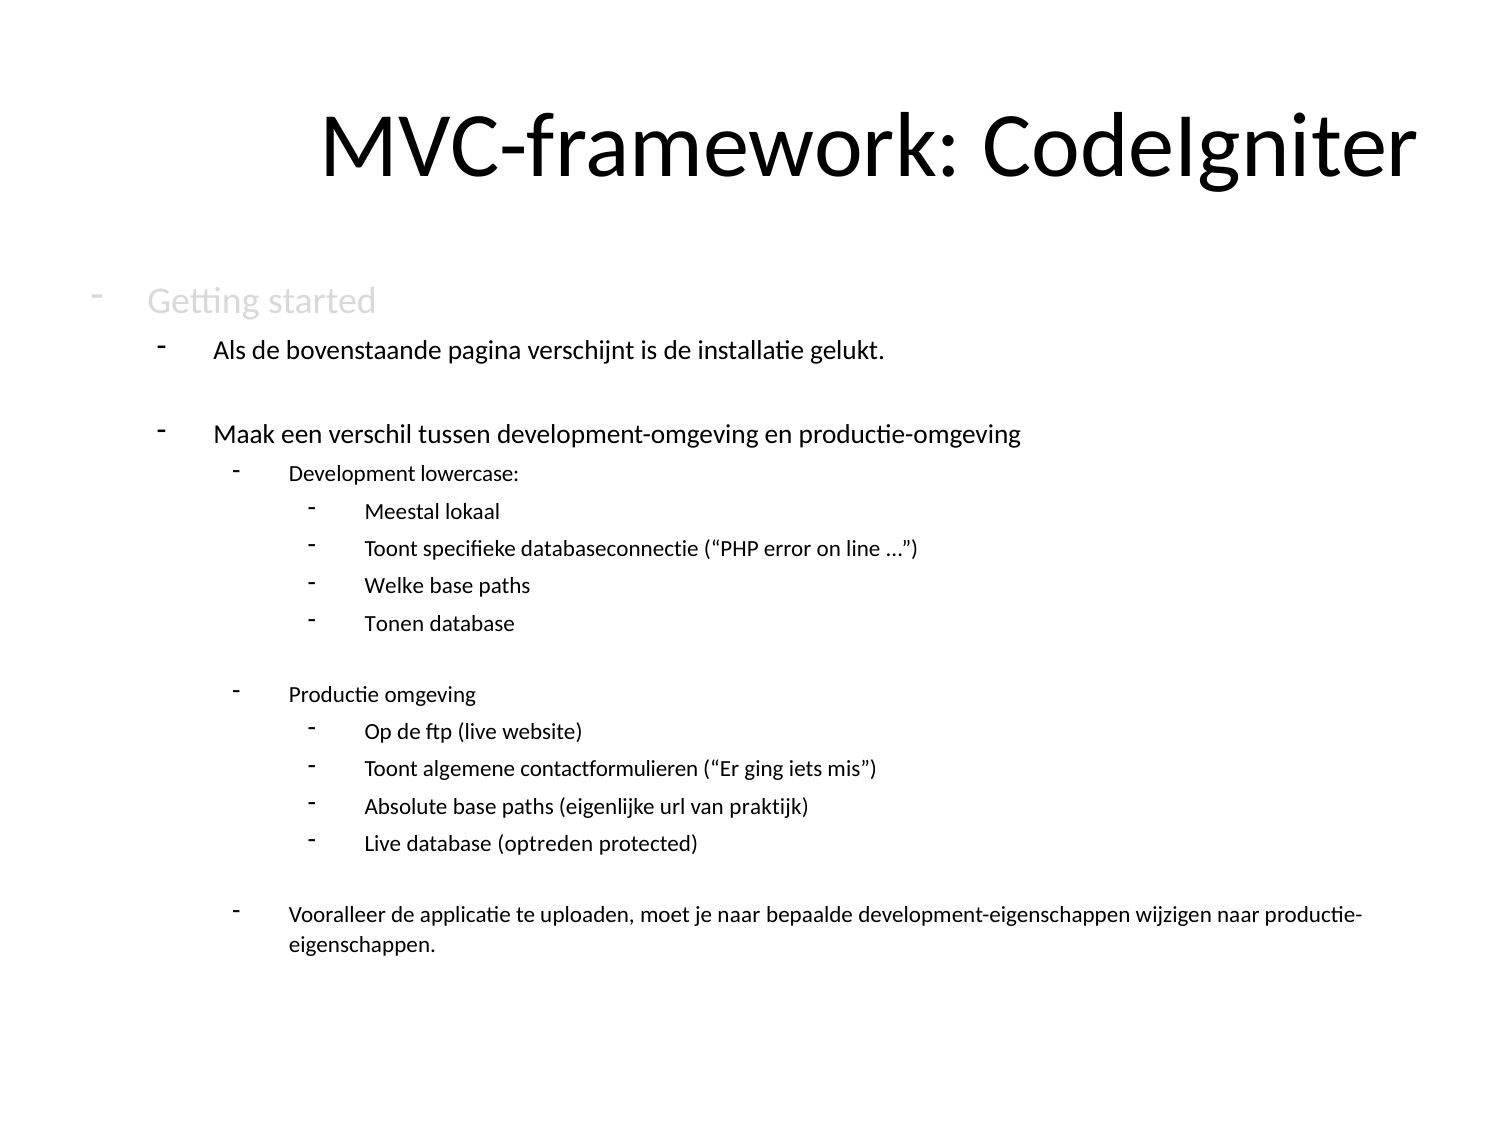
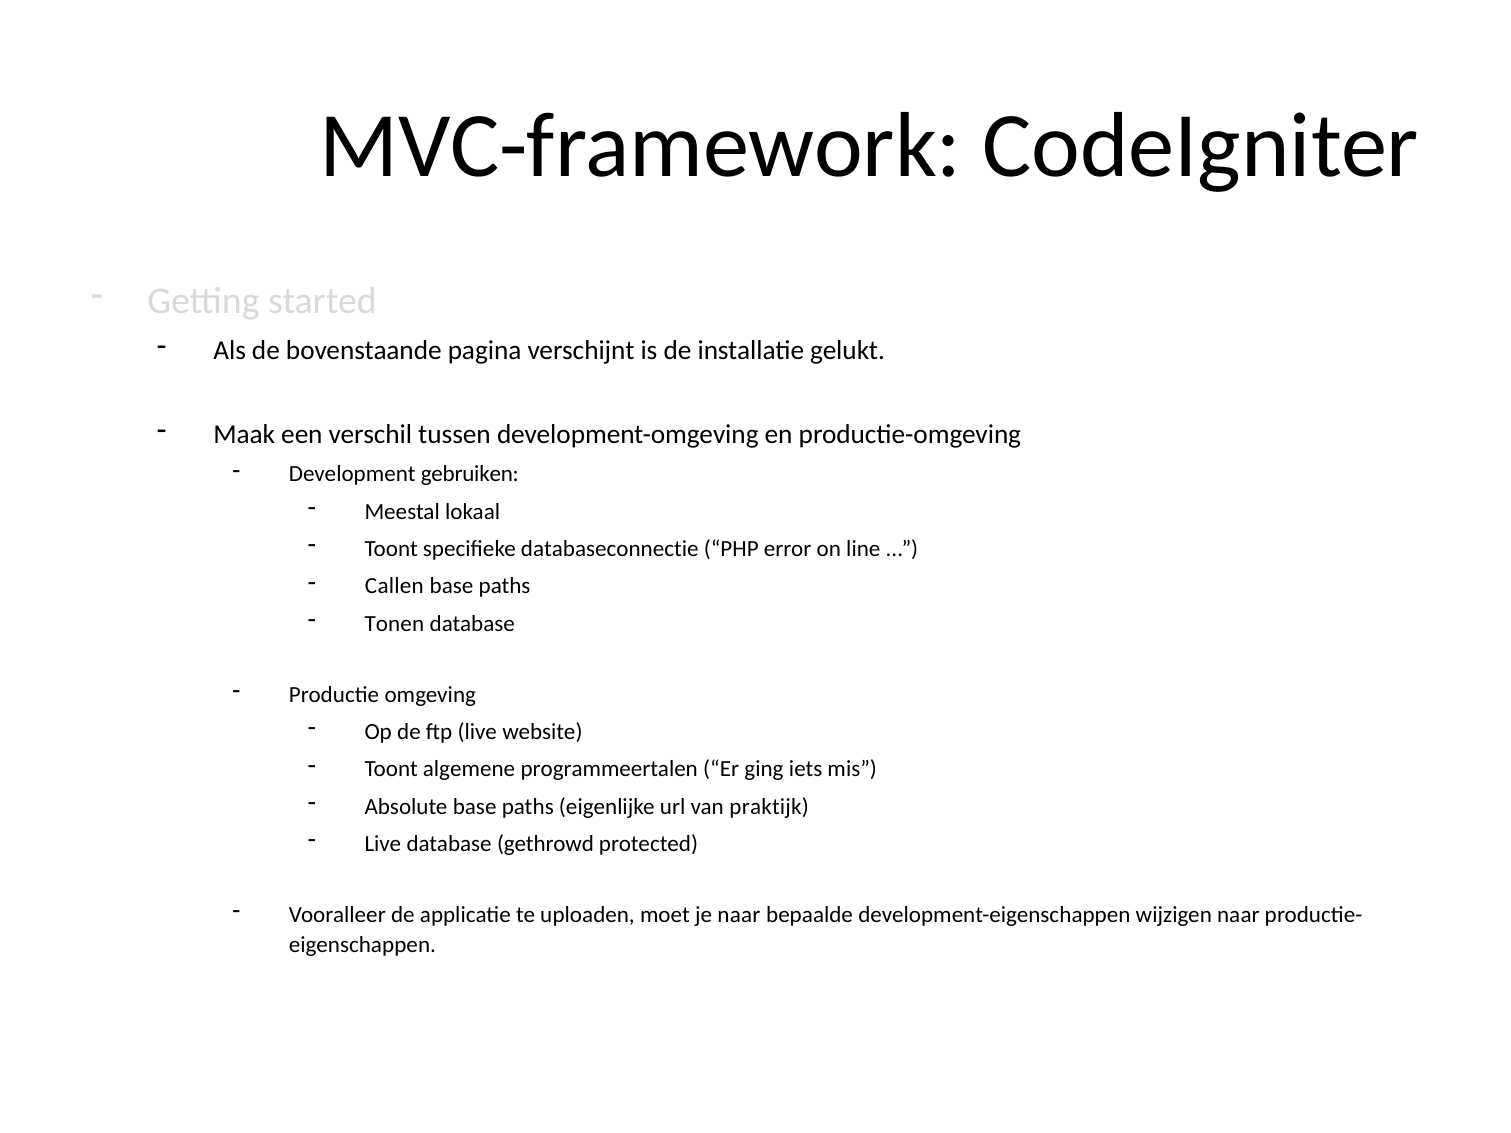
lowercase: lowercase -> gebruiken (470, 474)
Welke: Welke -> Callen (394, 586)
contactformulieren: contactformulieren -> programmeertalen (609, 769)
optreden: optreden -> gethrowd (545, 844)
